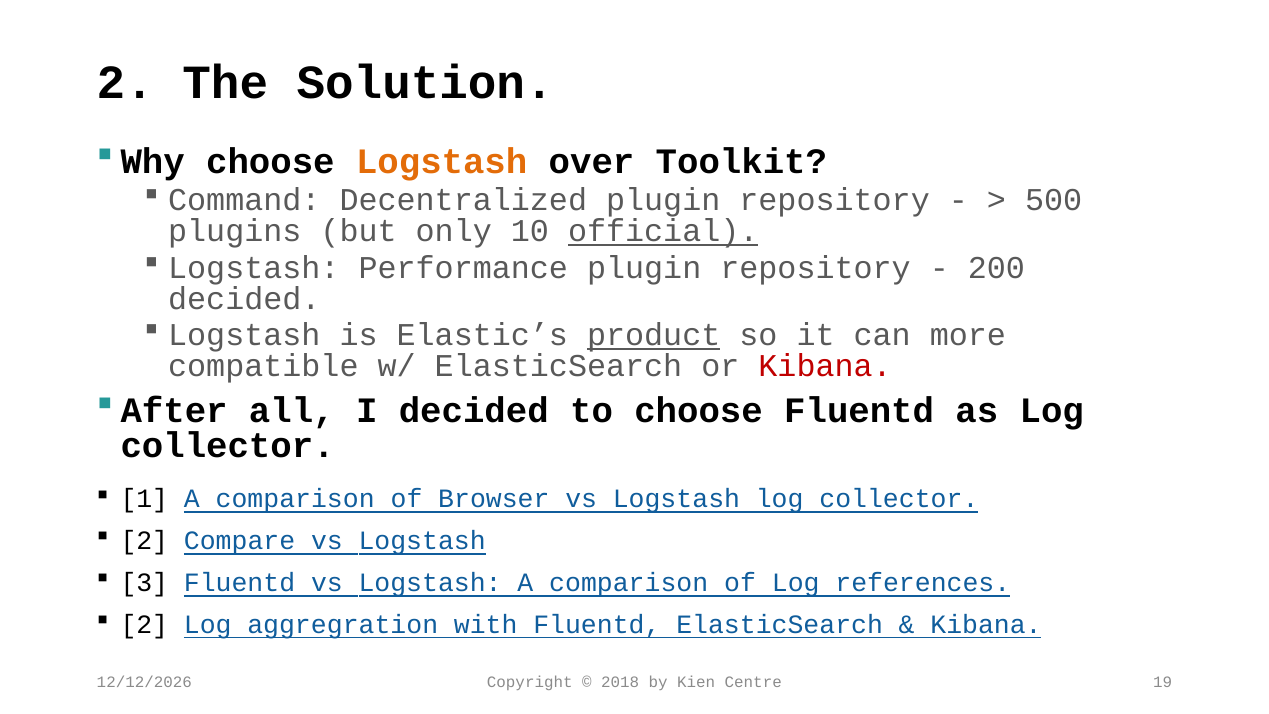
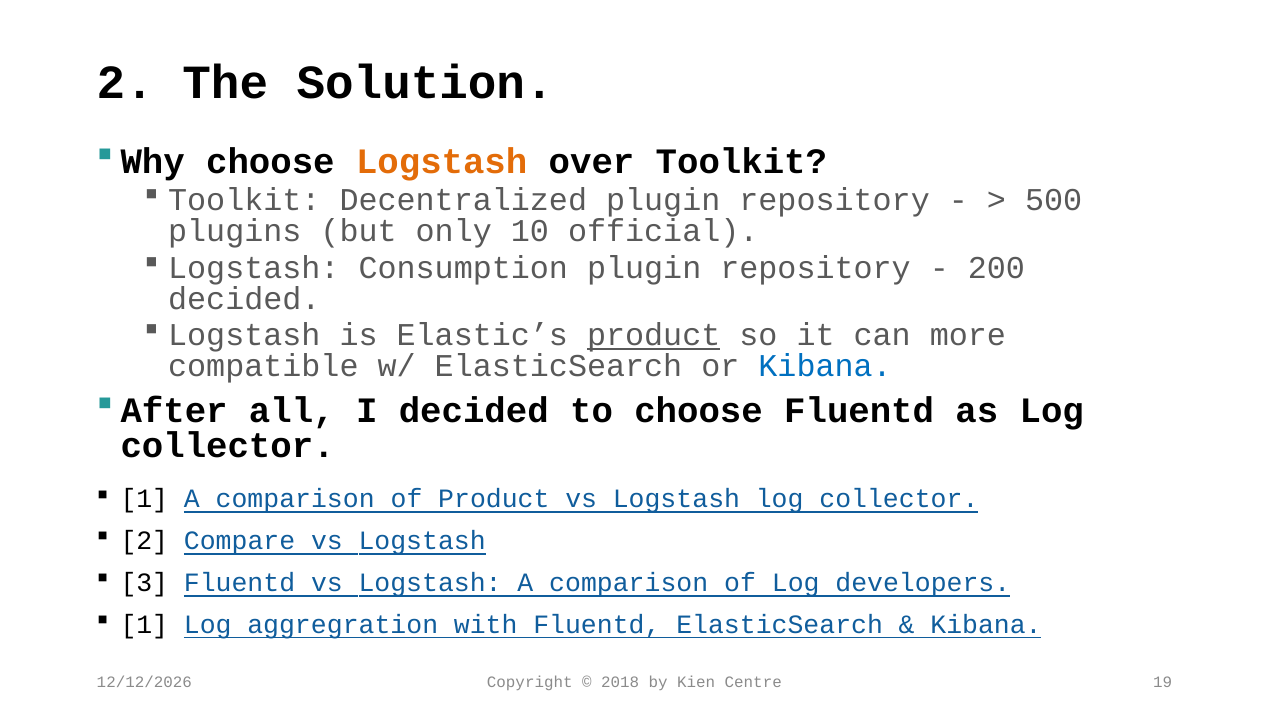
Command: Command -> Toolkit (244, 200)
official underline: present -> none (663, 231)
Performance: Performance -> Consumption (463, 268)
Kibana colour: red -> blue (825, 366)
of Browser: Browser -> Product (494, 499)
references: references -> developers (923, 583)
2: 2 -> 1 (144, 625)
